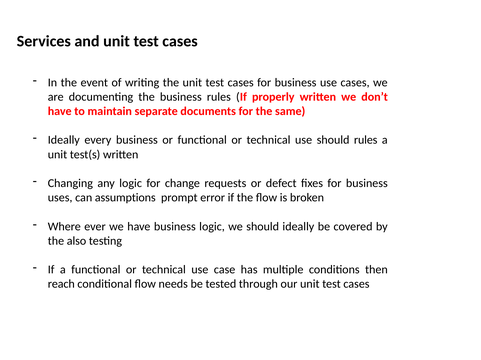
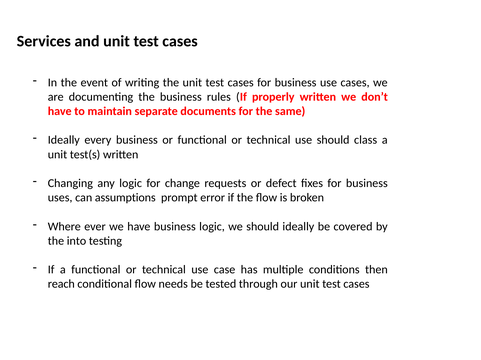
should rules: rules -> class (366, 140)
also: also -> into (76, 241)
